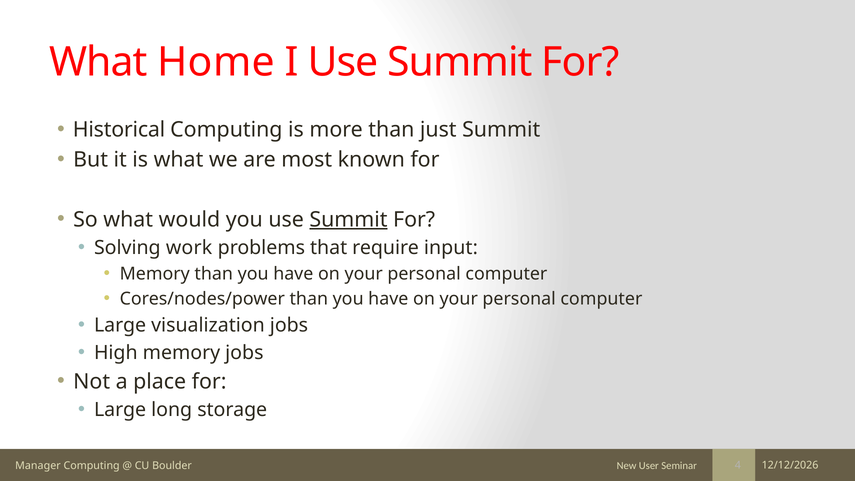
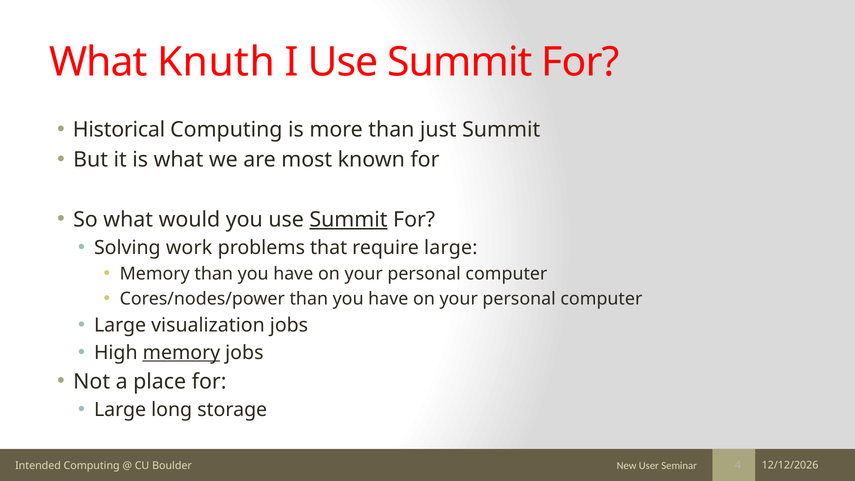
Home: Home -> Knuth (216, 62)
require input: input -> large (451, 248)
memory underline: none -> present (181, 353)
Manager: Manager -> Intended (38, 466)
